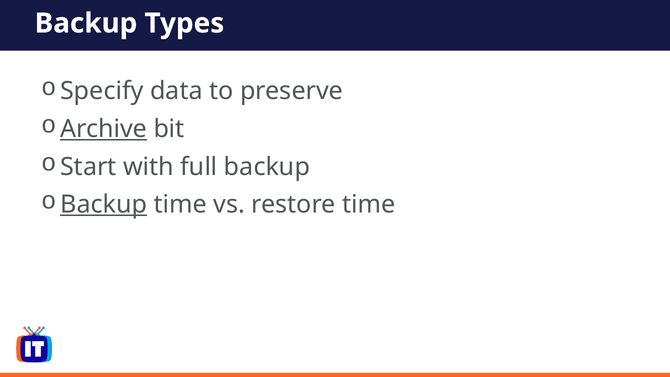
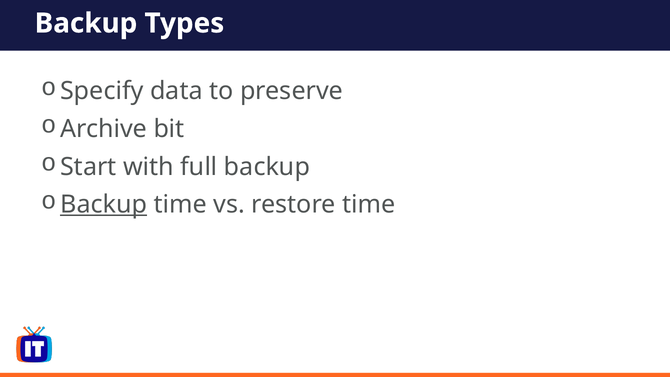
Archive underline: present -> none (104, 129)
